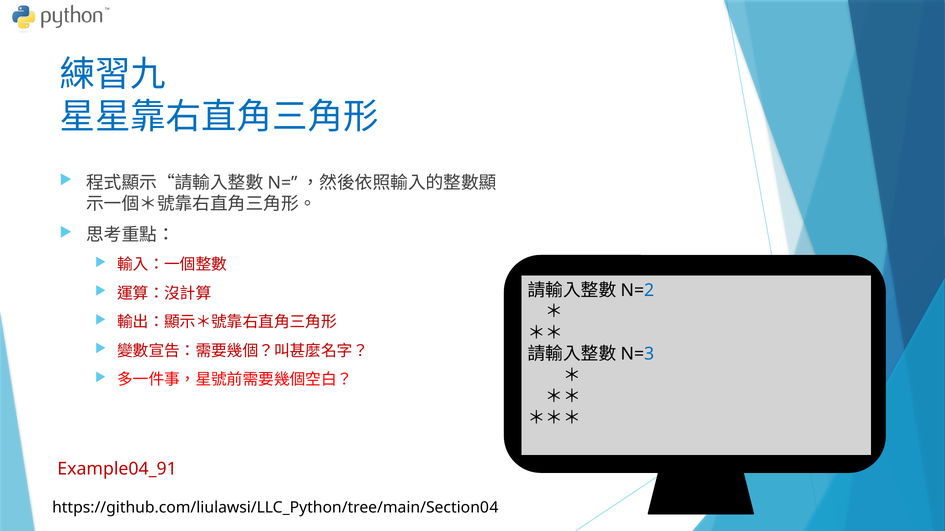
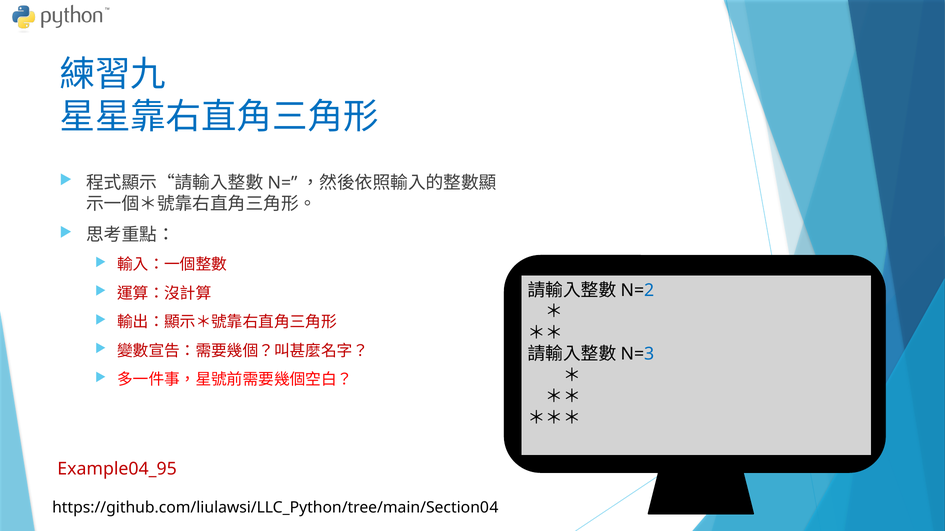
Example04_91: Example04_91 -> Example04_95 (117, 469)
